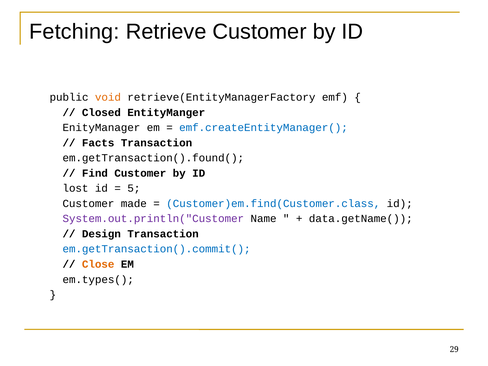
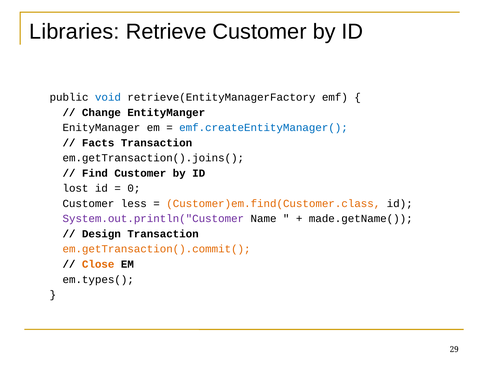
Fetching: Fetching -> Libraries (74, 32)
void colour: orange -> blue (108, 97)
Closed: Closed -> Change (101, 112)
em.getTransaction().found(: em.getTransaction().found( -> em.getTransaction().joins( (153, 158)
5: 5 -> 0 (134, 188)
made: made -> less (134, 204)
Customer)em.find(Customer.class colour: blue -> orange (273, 204)
data.getName(: data.getName( -> made.getName( (361, 219)
em.getTransaction().commit( colour: blue -> orange (157, 249)
